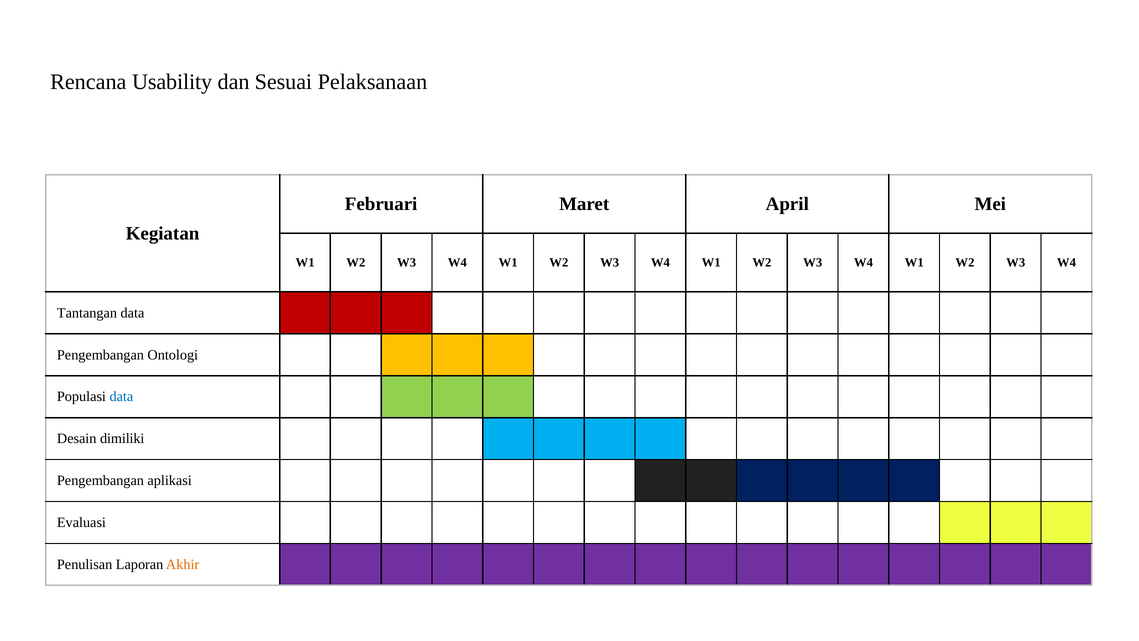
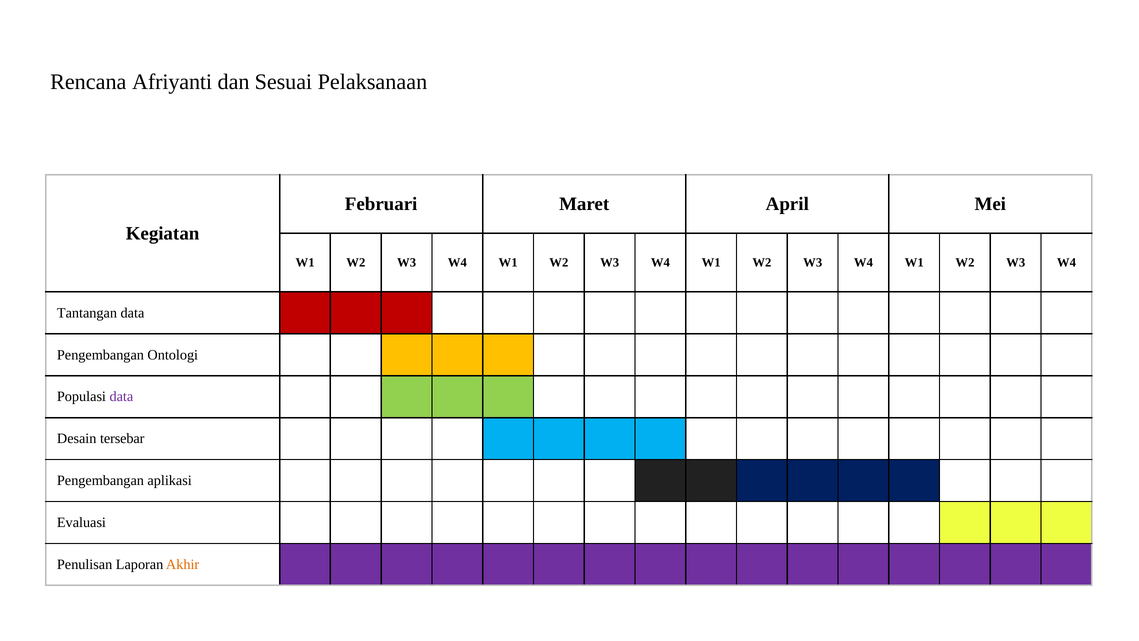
Usability: Usability -> Afriyanti (172, 82)
data colour: blue -> purple (121, 397)
dimiliki: dimiliki -> tersebar (122, 439)
